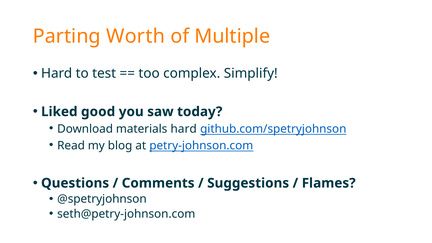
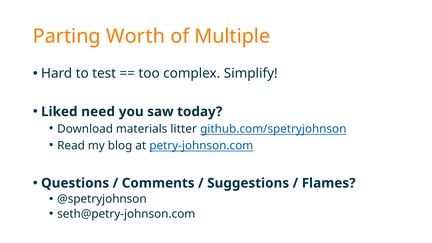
good: good -> need (98, 112)
materials hard: hard -> litter (184, 129)
